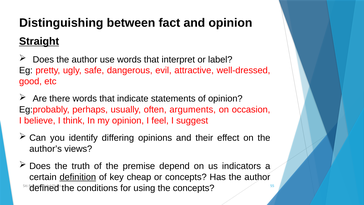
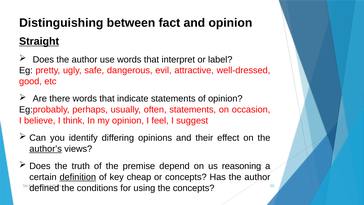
often arguments: arguments -> statements (193, 110)
author’s underline: none -> present (46, 149)
indicators: indicators -> reasoning (242, 166)
